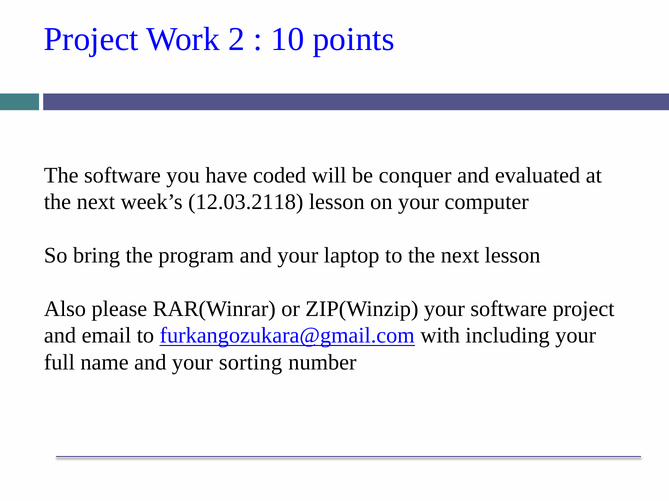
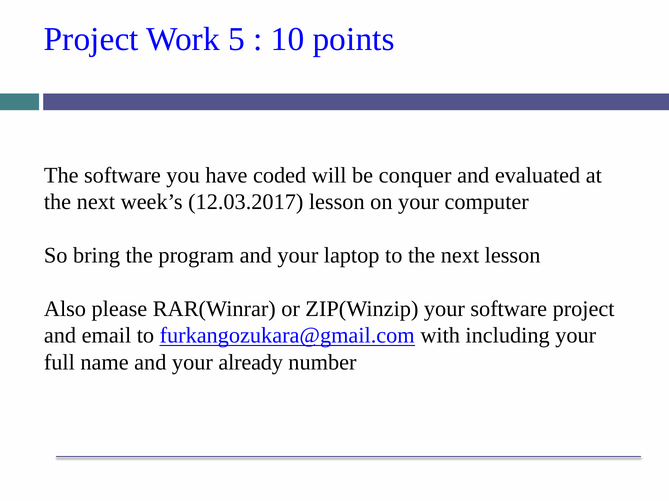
2: 2 -> 5 (237, 39)
12.03.2118: 12.03.2118 -> 12.03.2017 (246, 202)
sorting: sorting -> already (251, 363)
